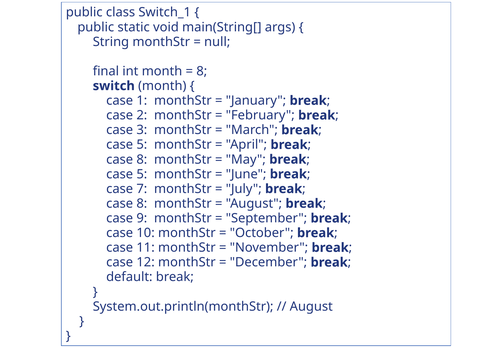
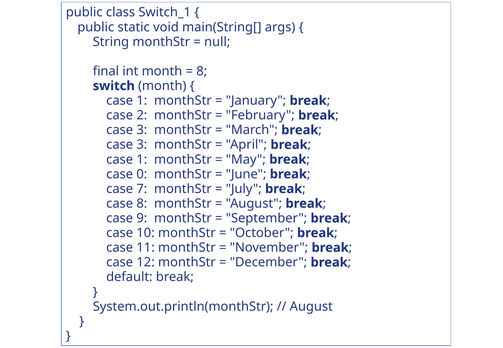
5: 5 -> 3 (142, 145)
8: 8 -> 1 (142, 160)
5: 5 -> 0 (142, 174)
